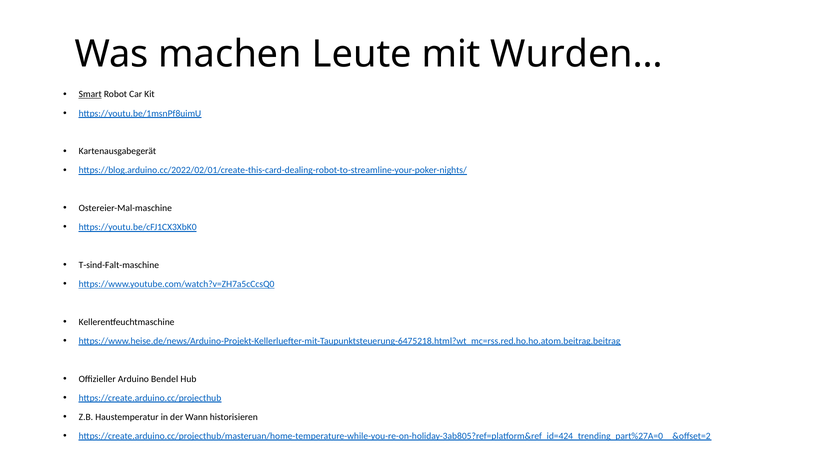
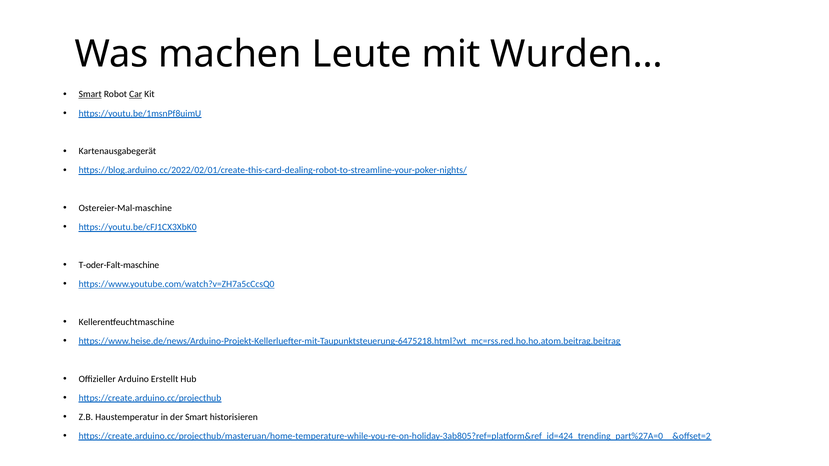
Car underline: none -> present (136, 94)
T-sind-Falt-maschine: T-sind-Falt-maschine -> T-oder-Falt-maschine (119, 265)
Bendel: Bendel -> Erstellt (165, 379)
der Wann: Wann -> Smart (196, 417)
